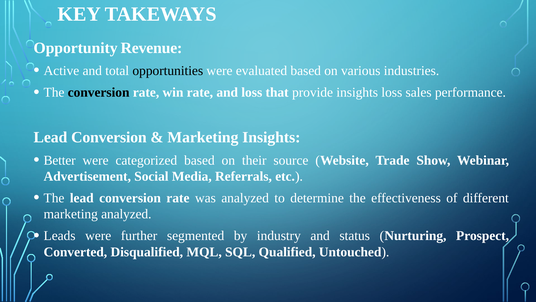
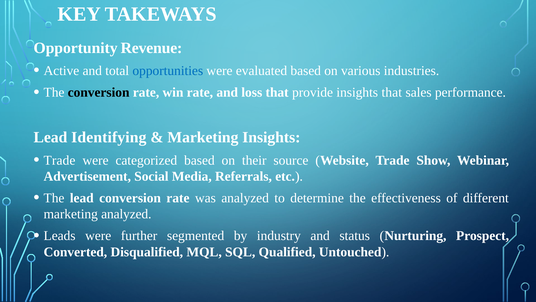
opportunities colour: black -> blue (168, 71)
insights loss: loss -> that (392, 92)
Conversion: Conversion -> Identifying (109, 137)
Better: Better -> Trade (60, 160)
